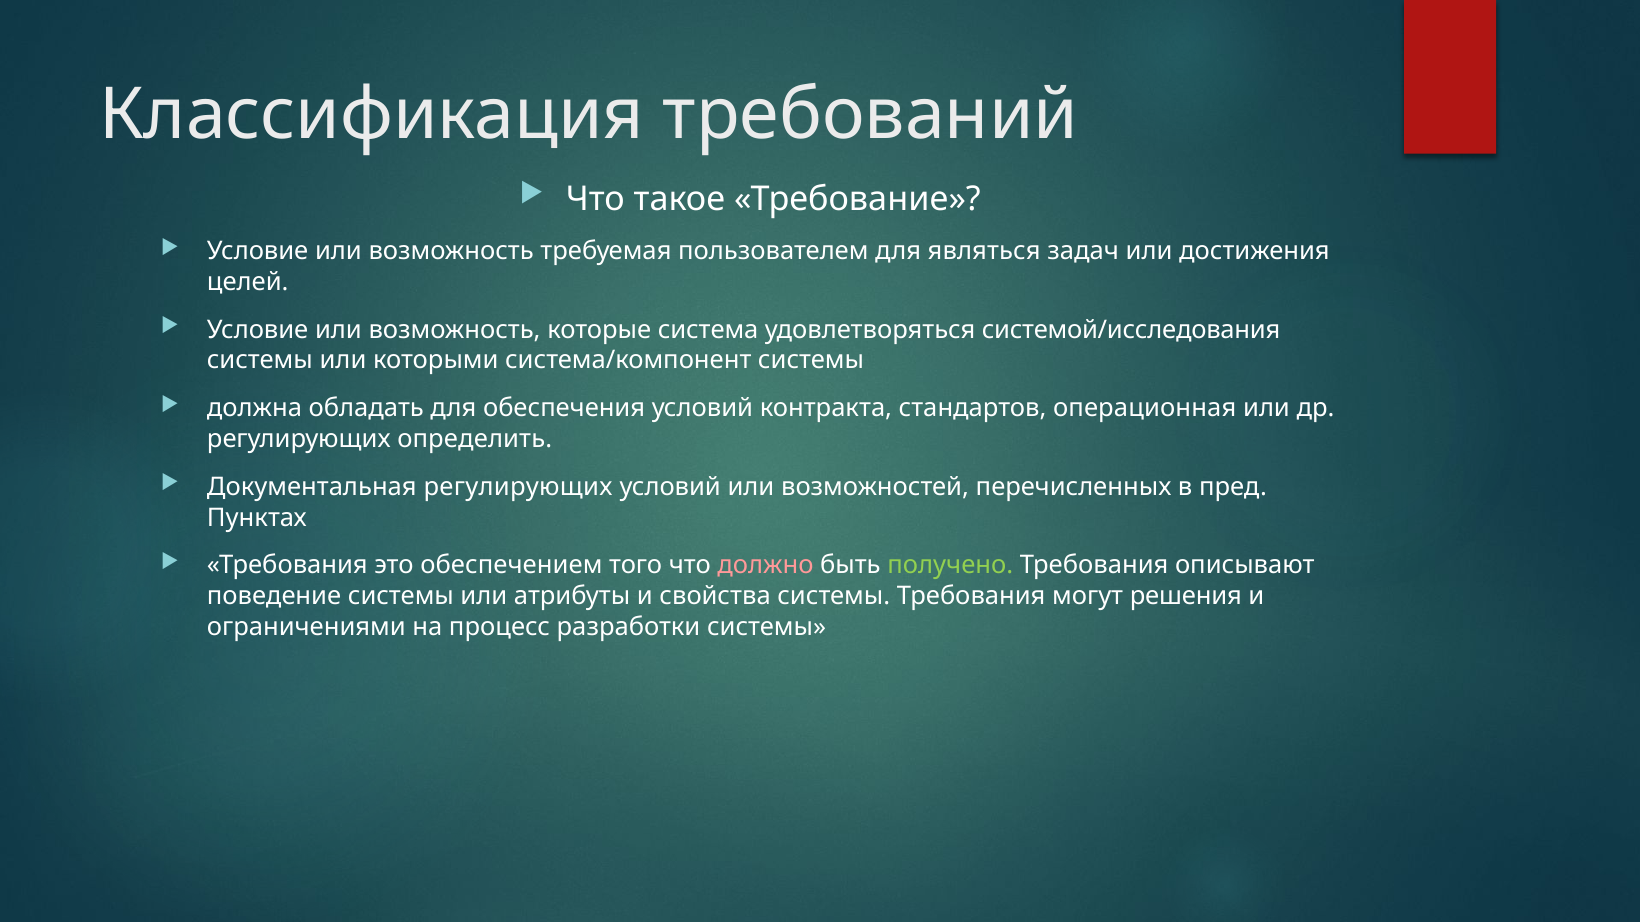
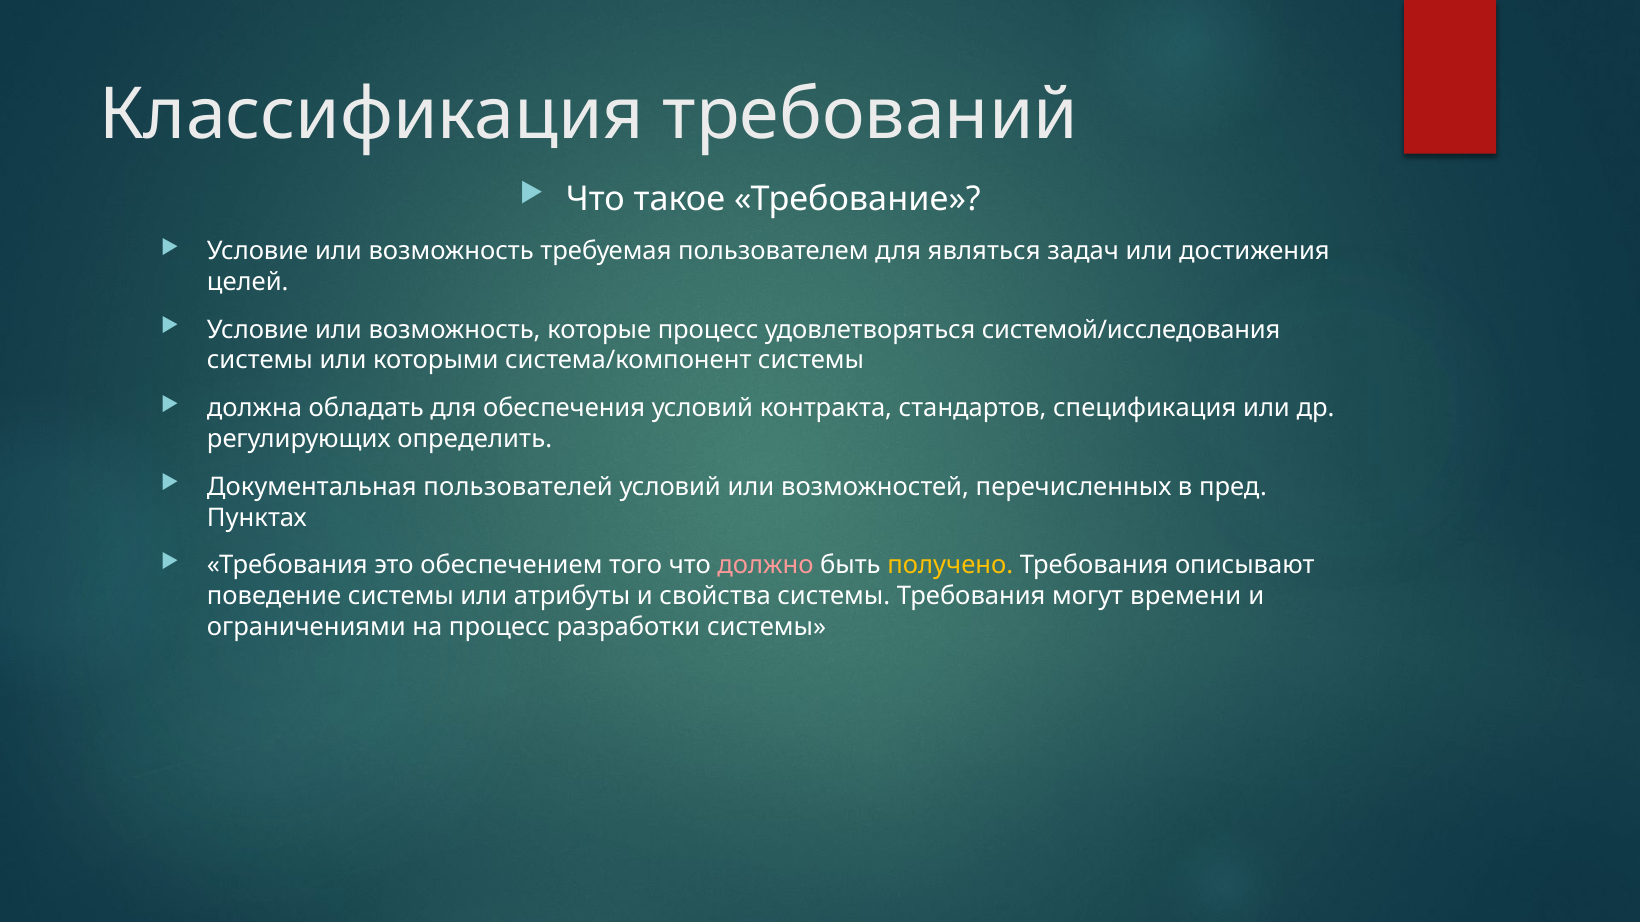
которые система: система -> процесс (708, 330)
операционная: операционная -> спецификация (1145, 409)
Документальная регулирующих: регулирующих -> пользователей (518, 487)
получено colour: light green -> yellow (950, 566)
решения: решения -> времени (1186, 596)
